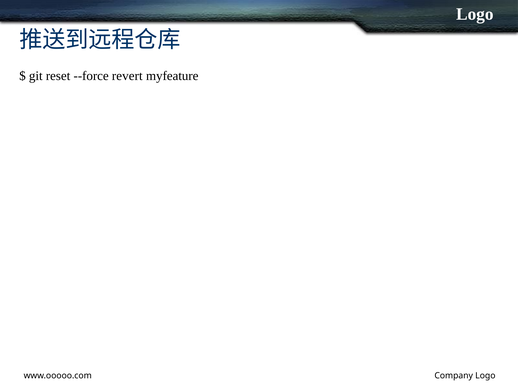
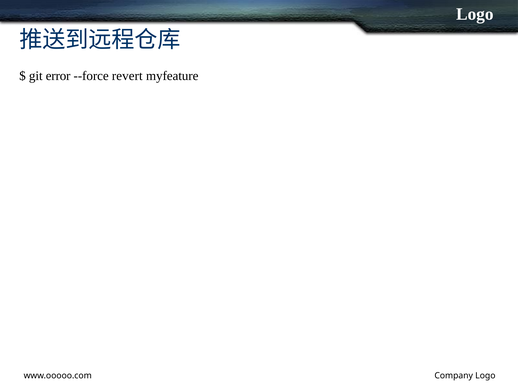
reset: reset -> error (58, 76)
